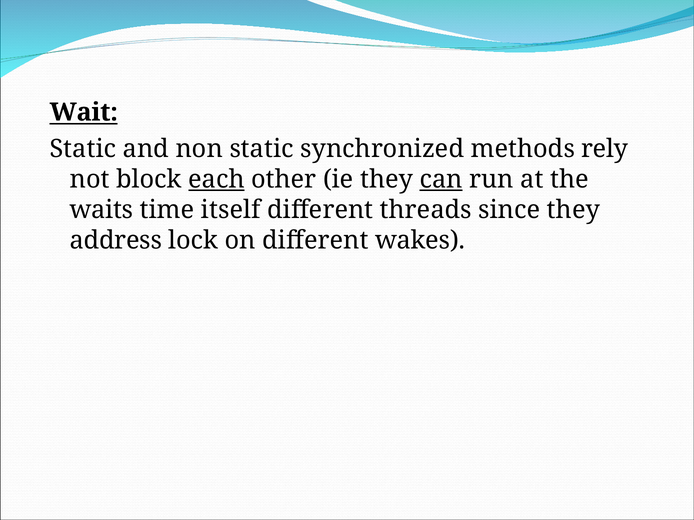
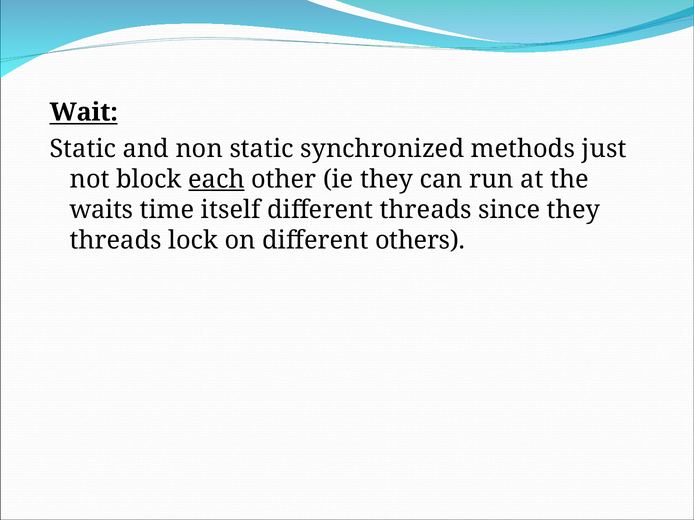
rely: rely -> just (604, 149)
can underline: present -> none (441, 180)
address: address -> threads (116, 240)
wakes: wakes -> others (420, 240)
